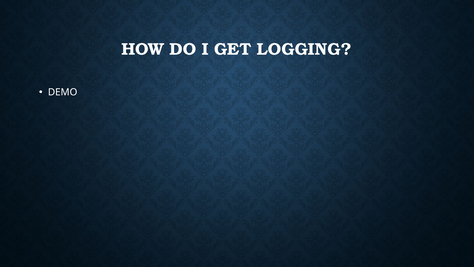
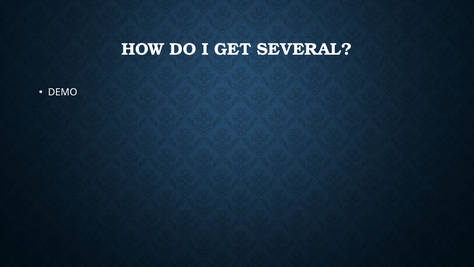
LOGGING: LOGGING -> SEVERAL (304, 49)
